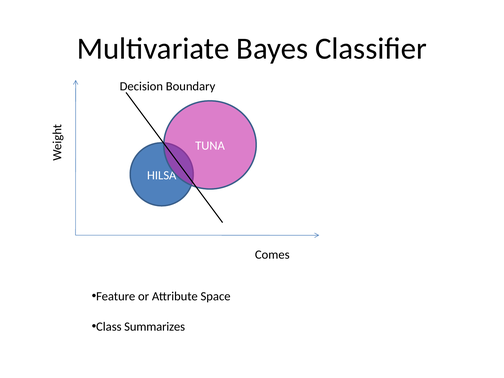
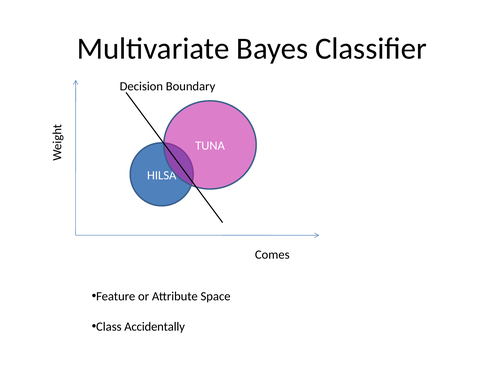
Summarizes: Summarizes -> Accidentally (155, 327)
